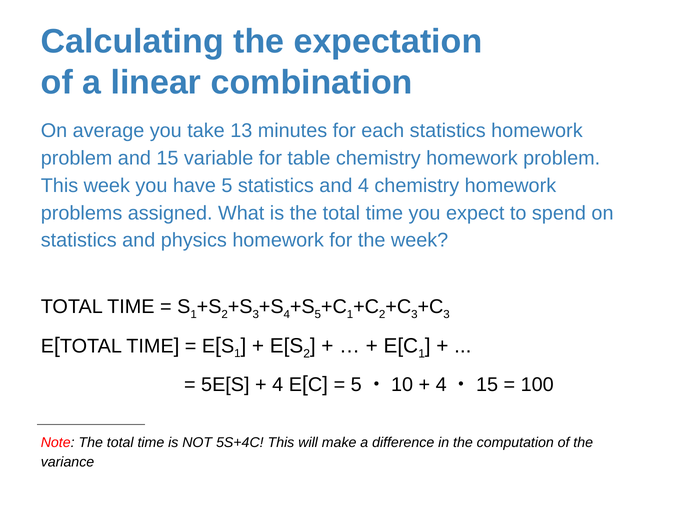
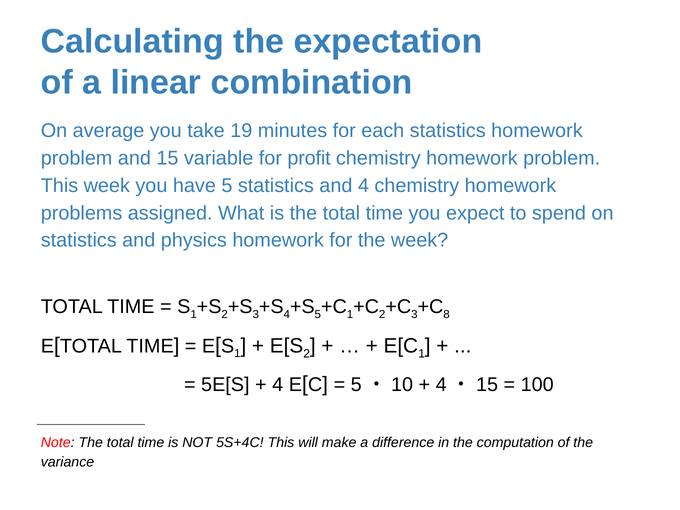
13: 13 -> 19 (241, 131)
table: table -> profit (309, 158)
3: 3 -> 8 (447, 315)
